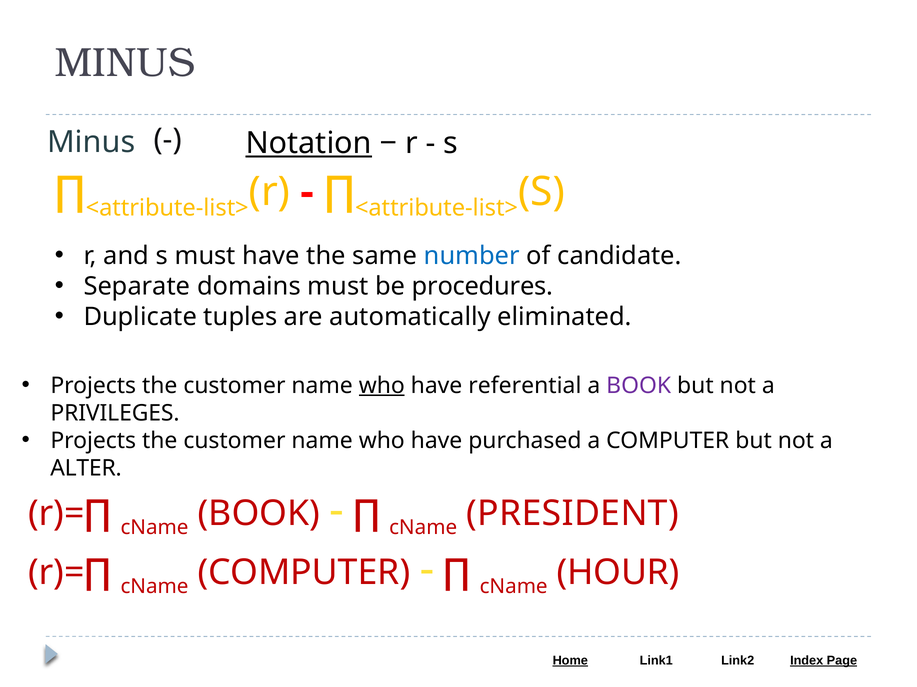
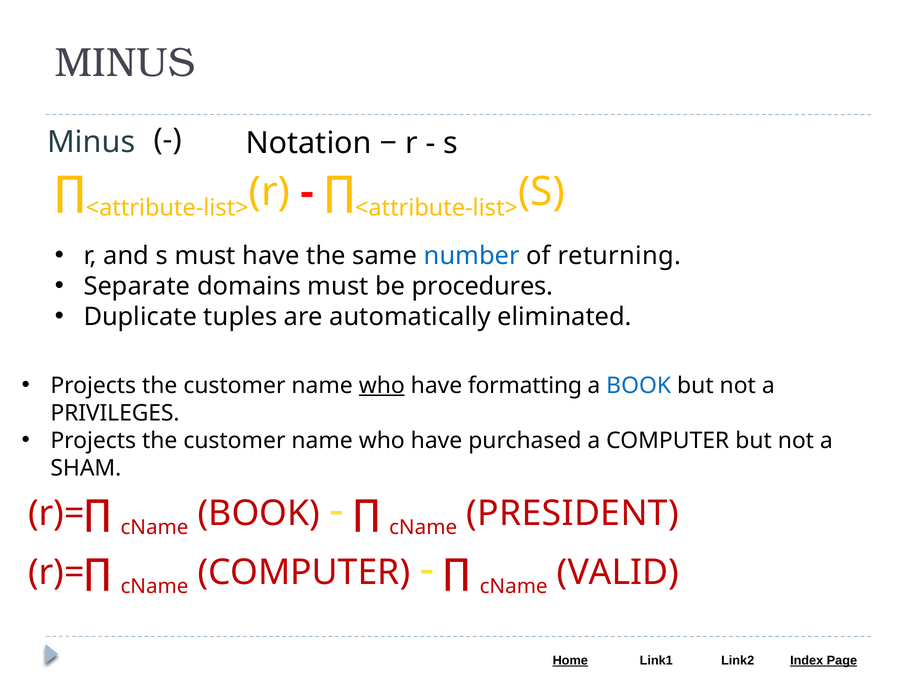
Notation underline: present -> none (309, 143)
candidate: candidate -> returning (619, 256)
referential: referential -> formatting (525, 386)
BOOK colour: purple -> blue (639, 386)
ALTER: ALTER -> SHAM (86, 468)
HOUR: HOUR -> VALID (618, 573)
